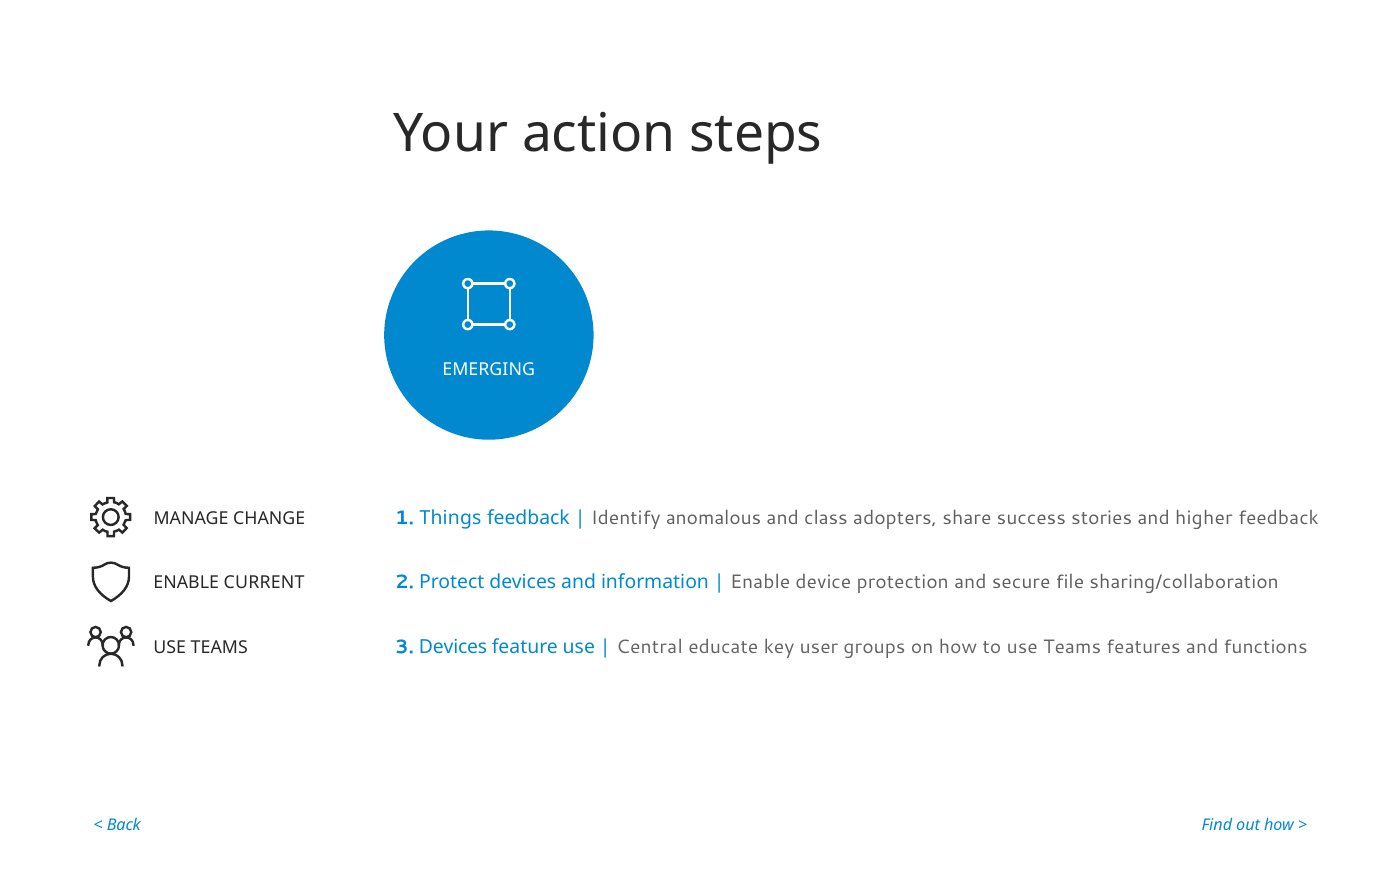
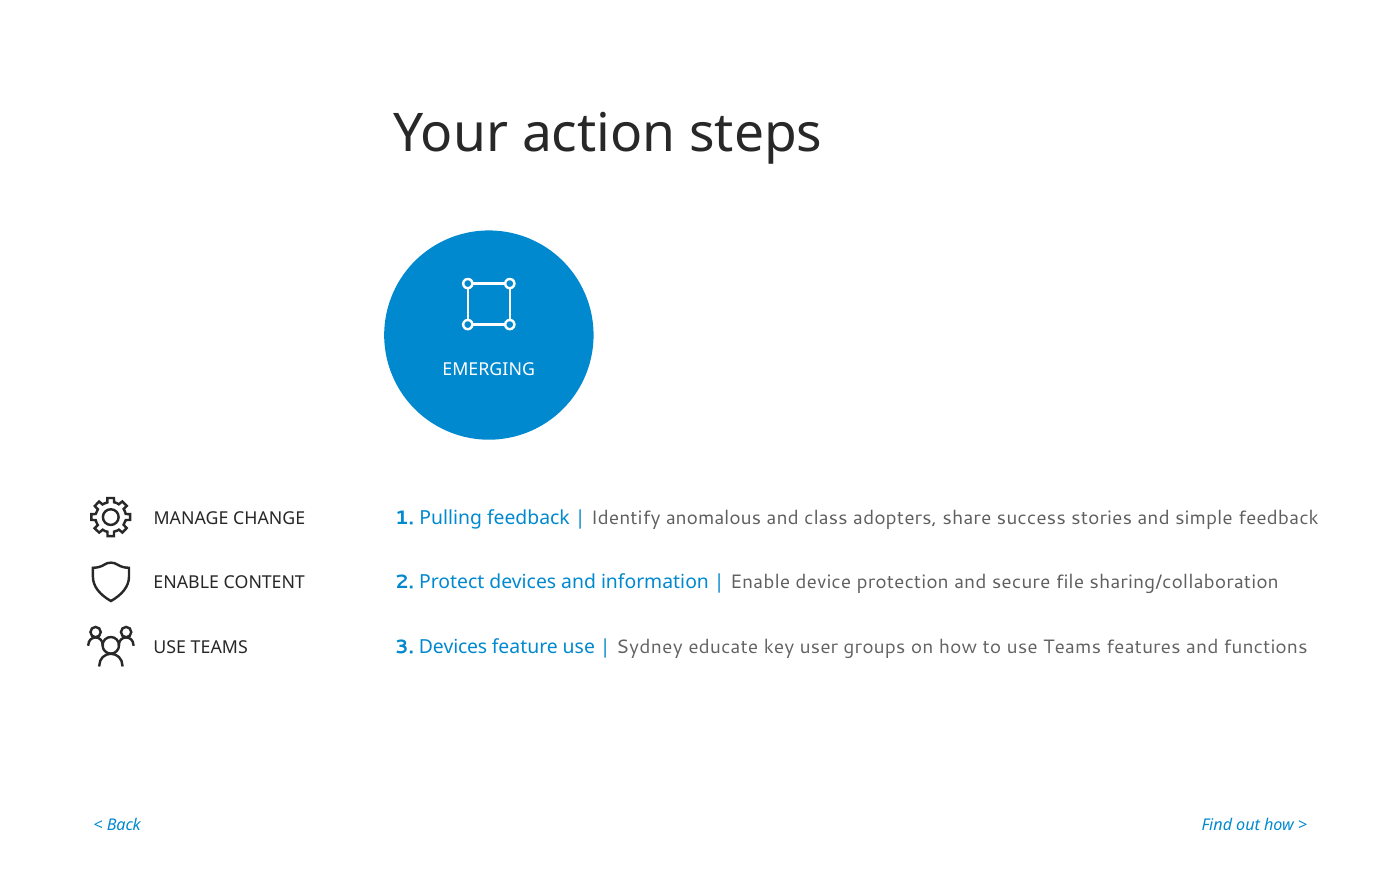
Things: Things -> Pulling (451, 519)
higher: higher -> simple (1204, 519)
CURRENT: CURRENT -> CONTENT (264, 583)
Central: Central -> Sydney (649, 647)
